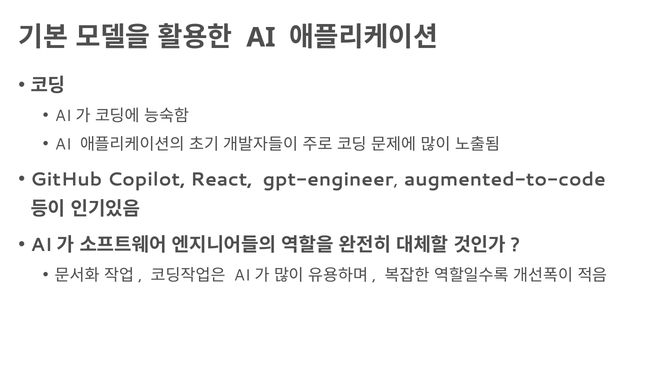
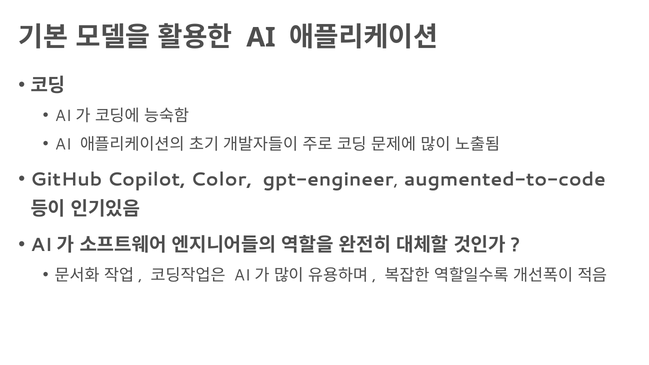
React: React -> Color (221, 179)
